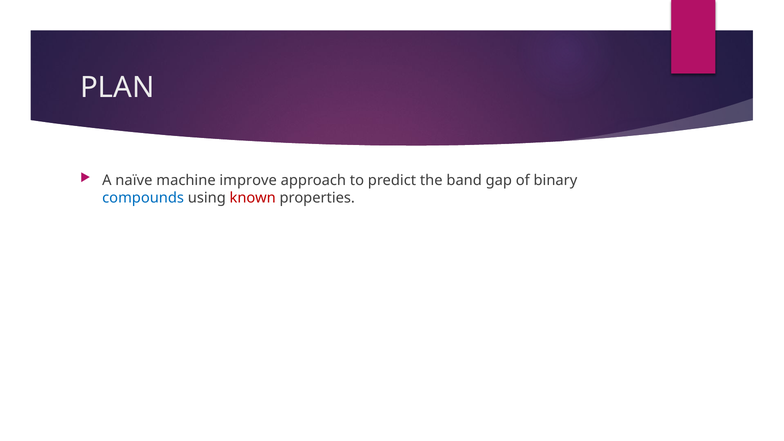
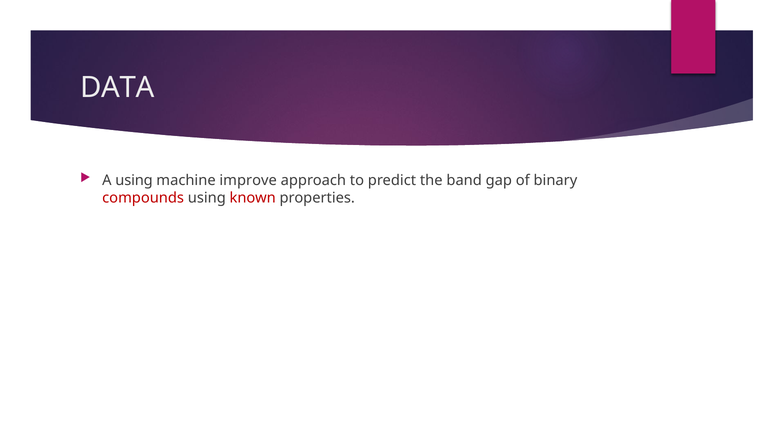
PLAN: PLAN -> DATA (117, 87)
A naïve: naïve -> using (134, 180)
compounds colour: blue -> red (143, 198)
